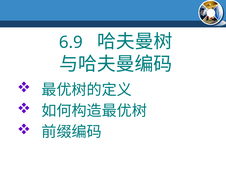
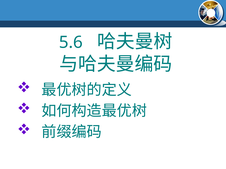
6.9: 6.9 -> 5.6 (71, 42)
